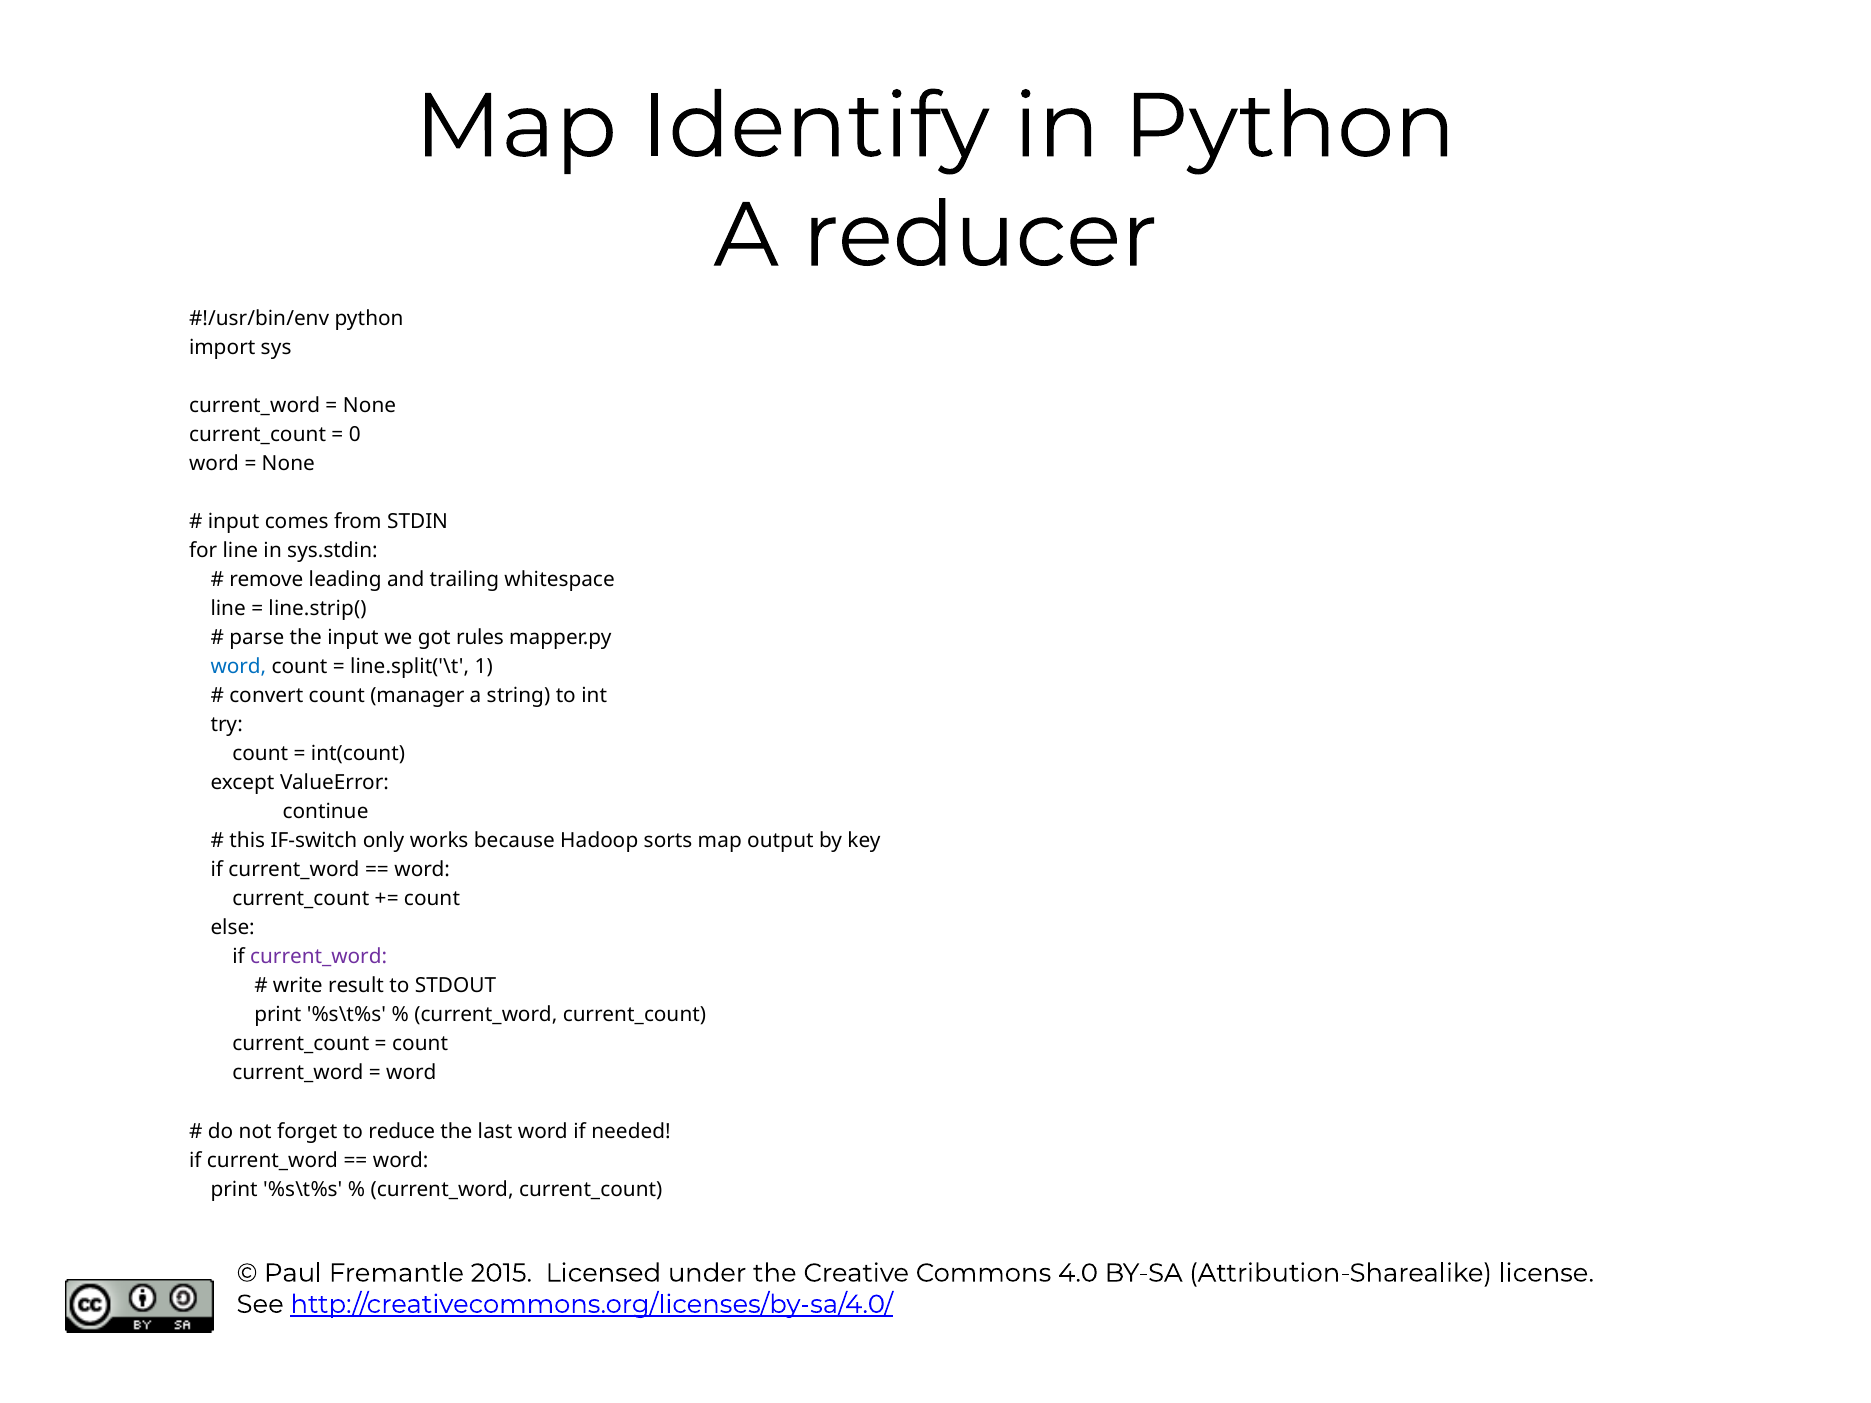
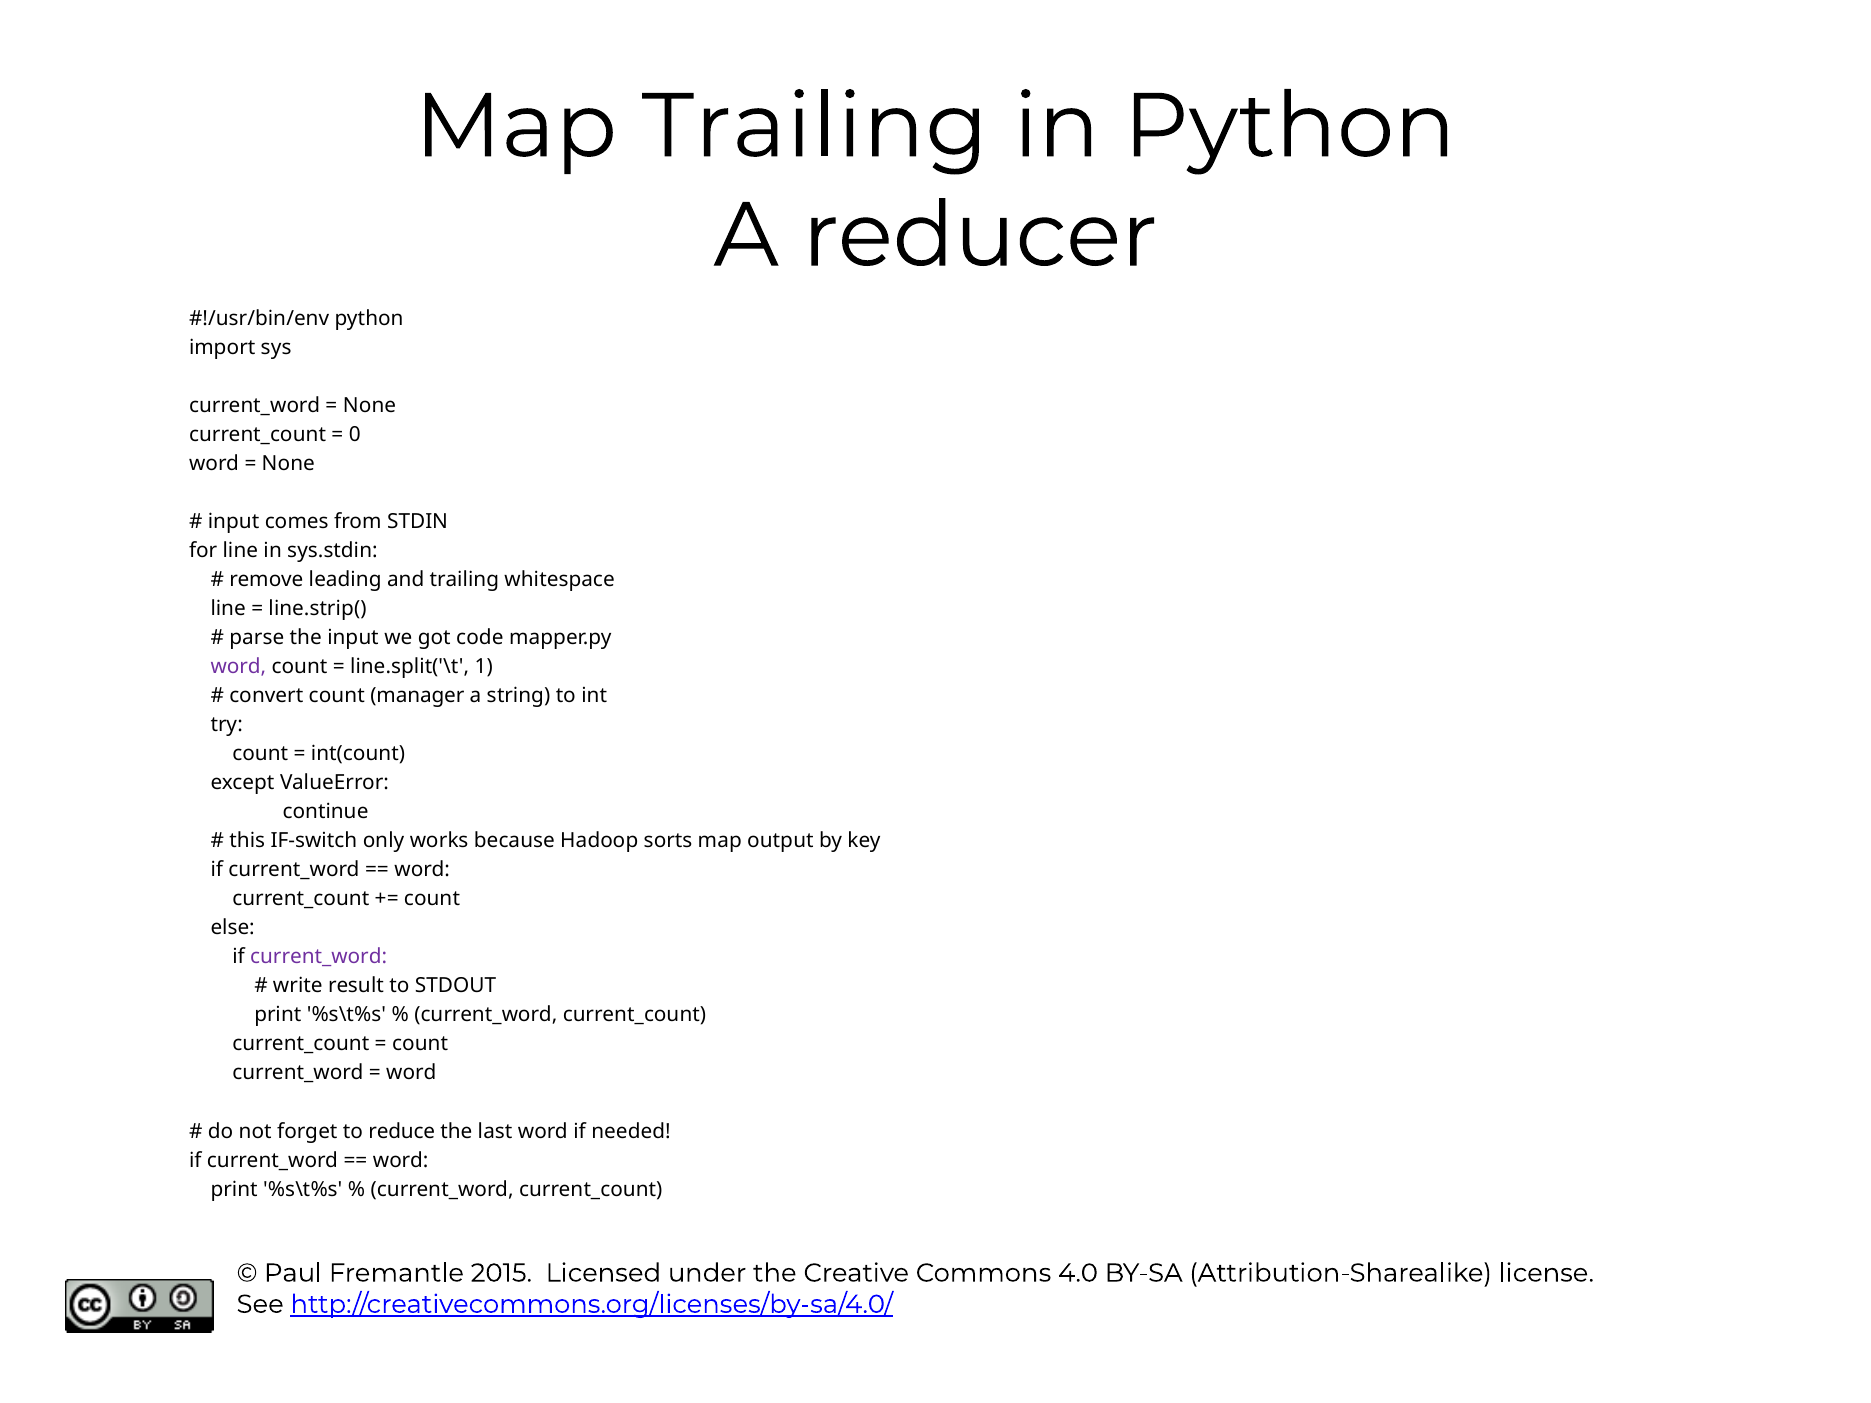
Map Identify: Identify -> Trailing (815, 126)
rules: rules -> code (480, 638)
word colour: blue -> purple (238, 667)
